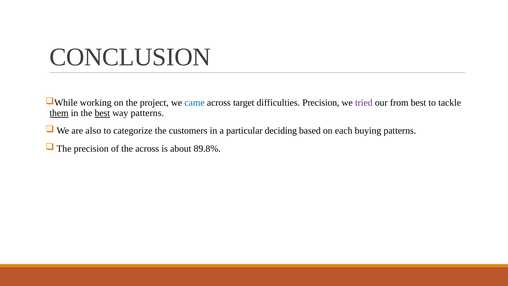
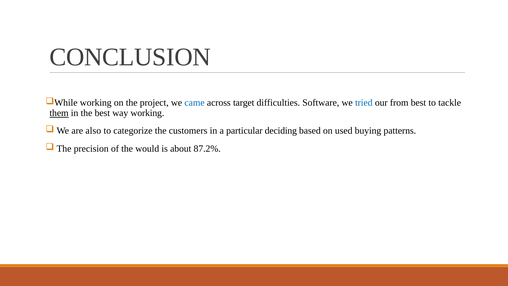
difficulties Precision: Precision -> Software (321, 103)
tried colour: purple -> blue (364, 103)
best underline: present -> none (102, 113)
way patterns: patterns -> working (147, 113)
each: each -> used (344, 131)
the across: across -> would (147, 148)
89.8%: 89.8% -> 87.2% (207, 148)
